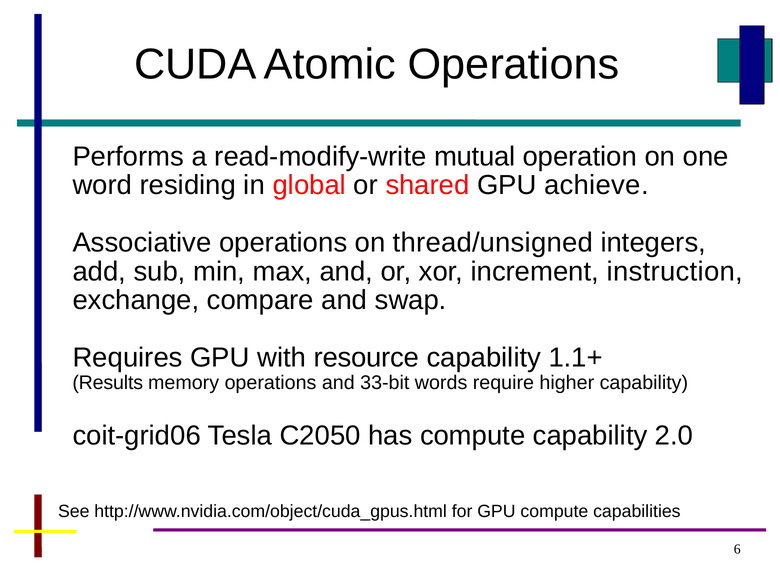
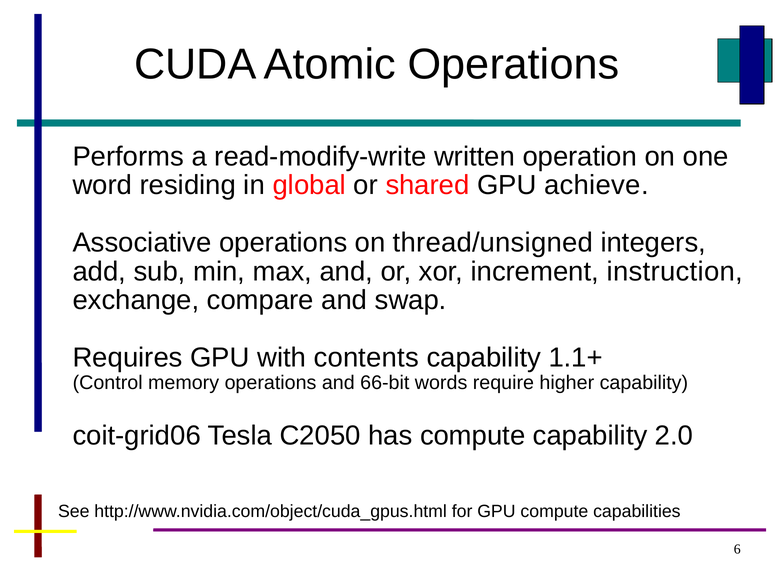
mutual: mutual -> written (475, 157)
resource: resource -> contents (366, 358)
Results: Results -> Control (108, 382)
33-bit: 33-bit -> 66-bit (385, 382)
